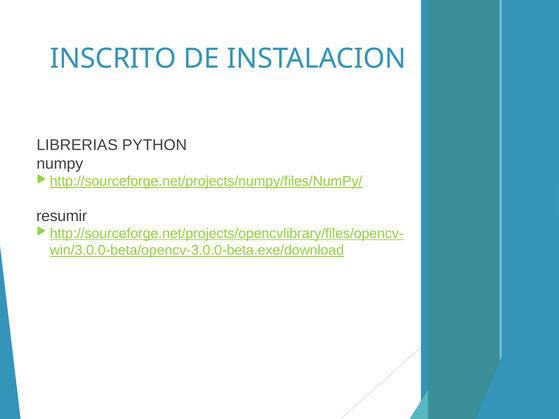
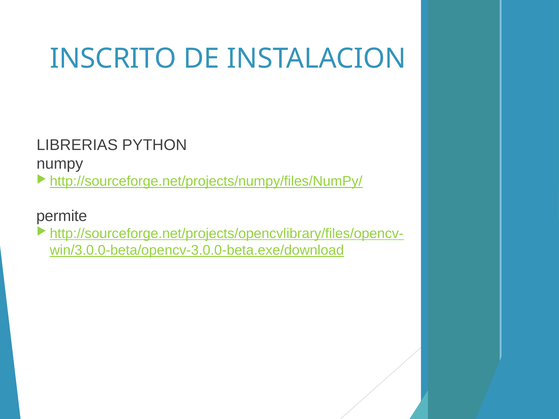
resumir: resumir -> permite (62, 216)
